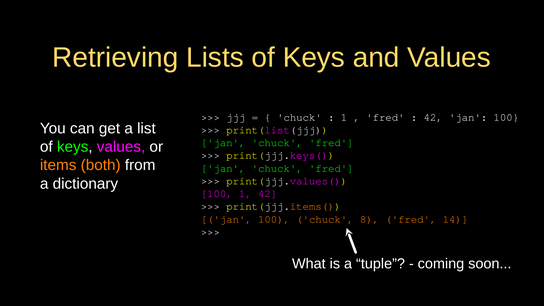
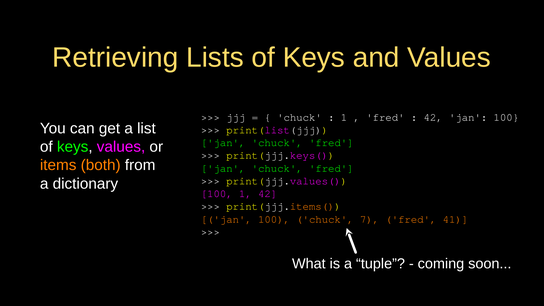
8: 8 -> 7 (370, 219)
14: 14 -> 41 (455, 219)
